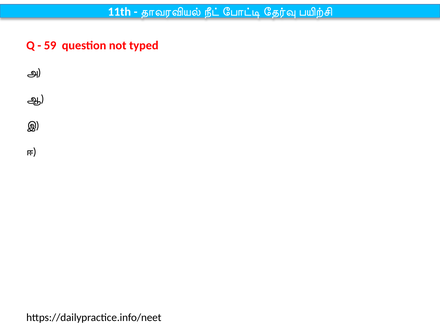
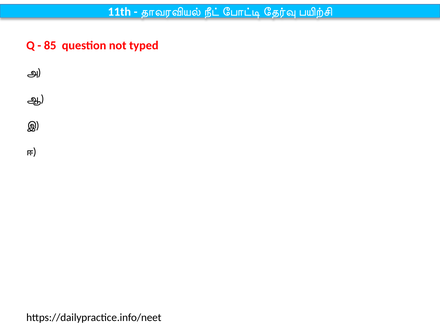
59: 59 -> 85 (50, 46)
